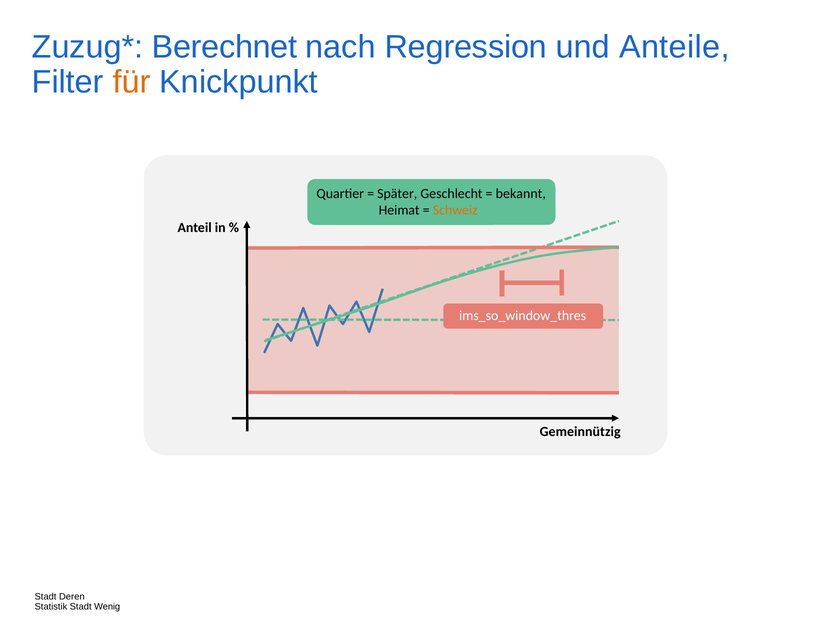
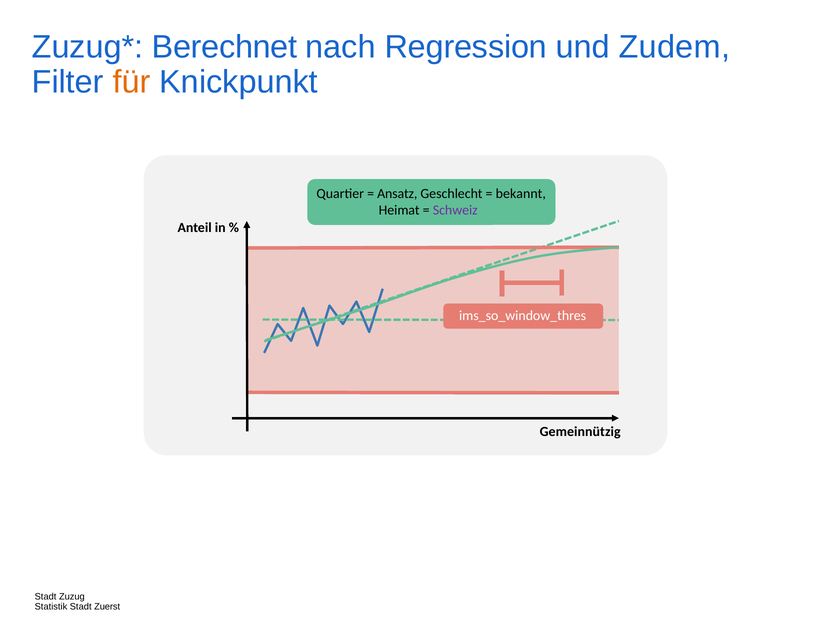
Anteile: Anteile -> Zudem (674, 47)
Später: Später -> Ansatz (397, 194)
Schweiz colour: orange -> purple (455, 210)
Deren: Deren -> Zuzug (72, 597)
Wenig: Wenig -> Zuerst (107, 607)
